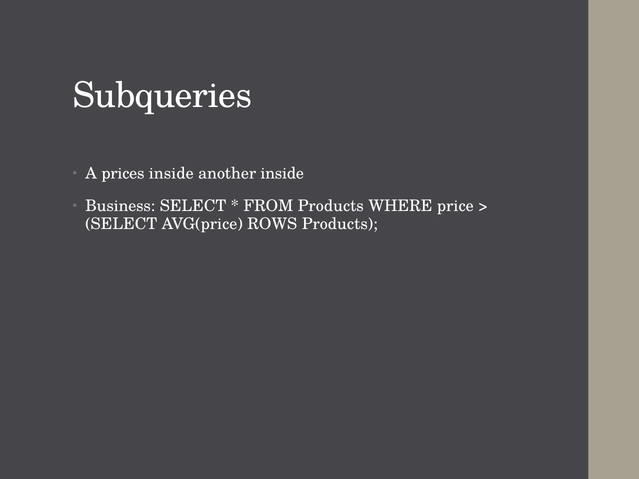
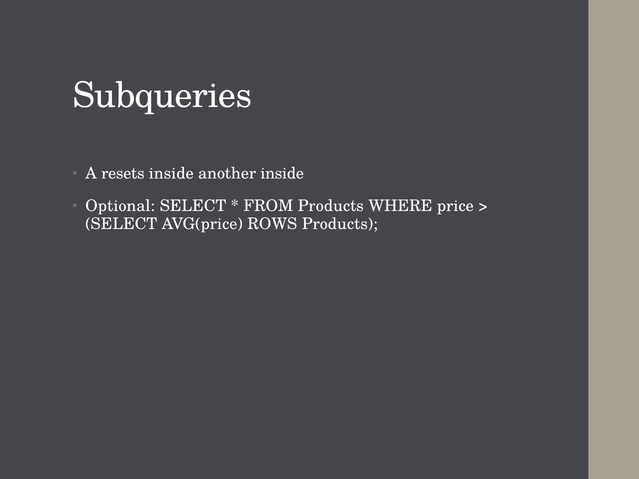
prices: prices -> resets (123, 174)
Business: Business -> Optional (120, 206)
